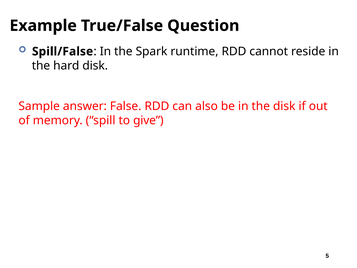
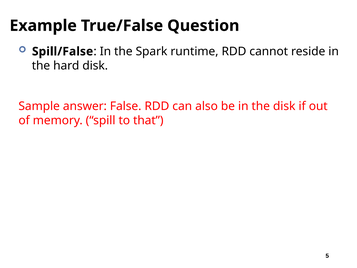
give: give -> that (148, 120)
